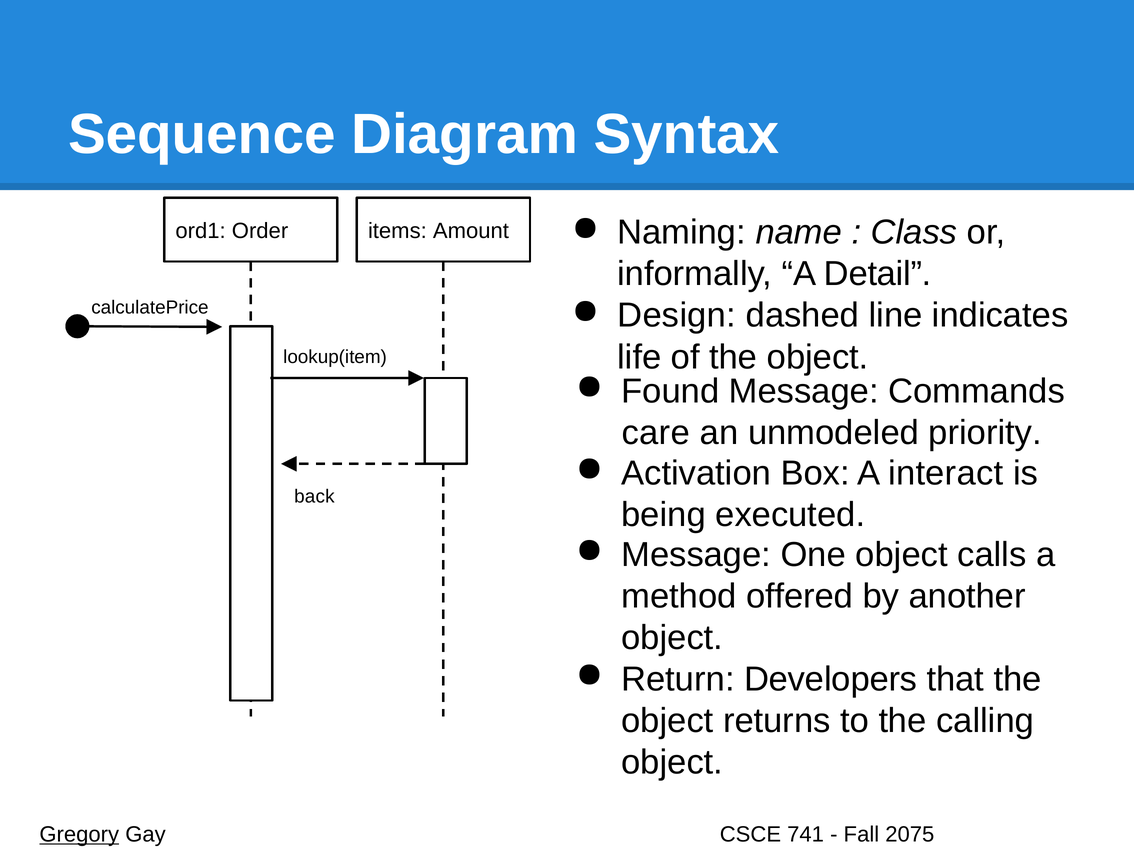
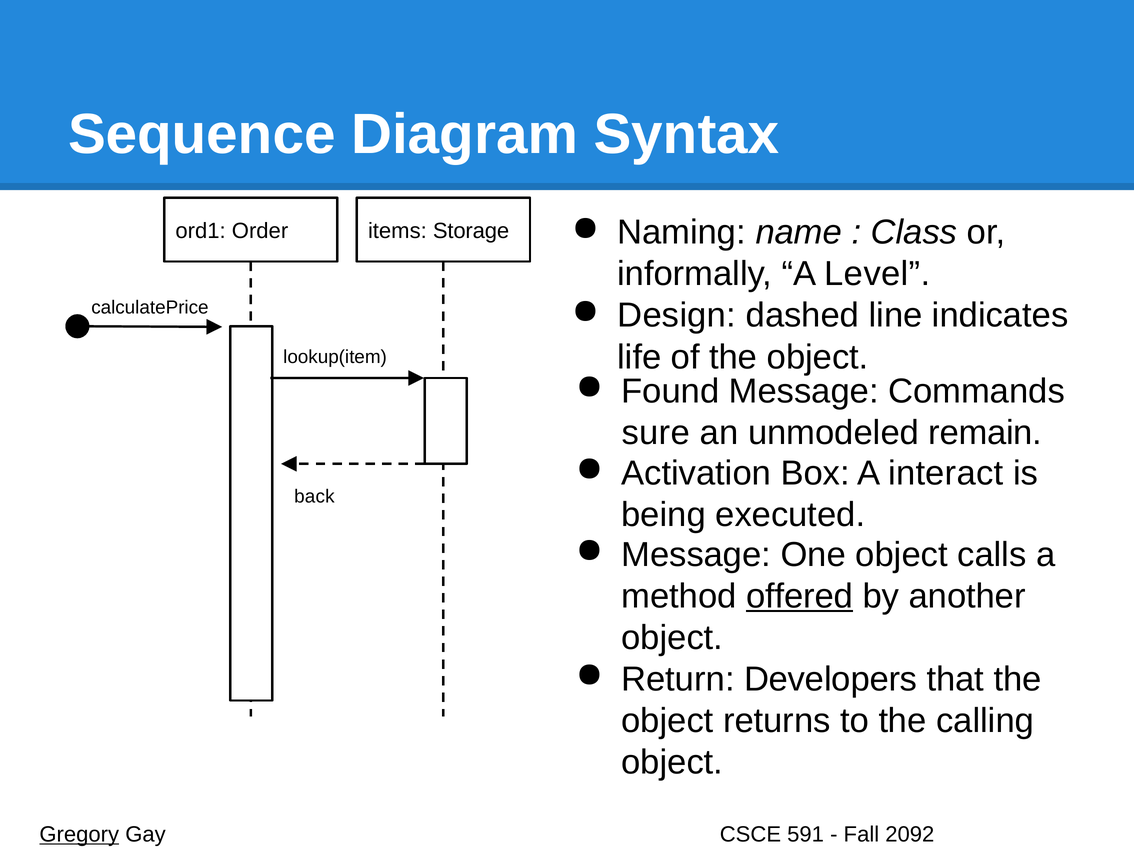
Amount: Amount -> Storage (471, 231)
Detail: Detail -> Level (877, 274)
care: care -> sure (656, 433)
priority: priority -> remain (985, 433)
offered underline: none -> present (800, 596)
741: 741 -> 591 (806, 834)
2075: 2075 -> 2092 (910, 834)
